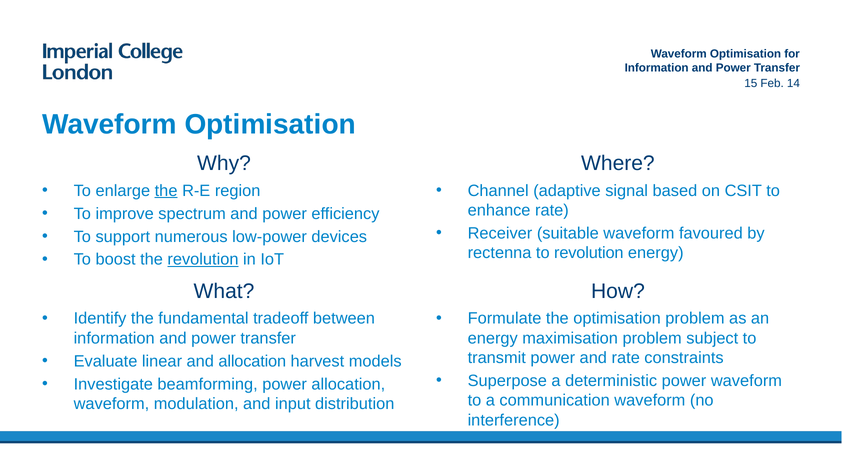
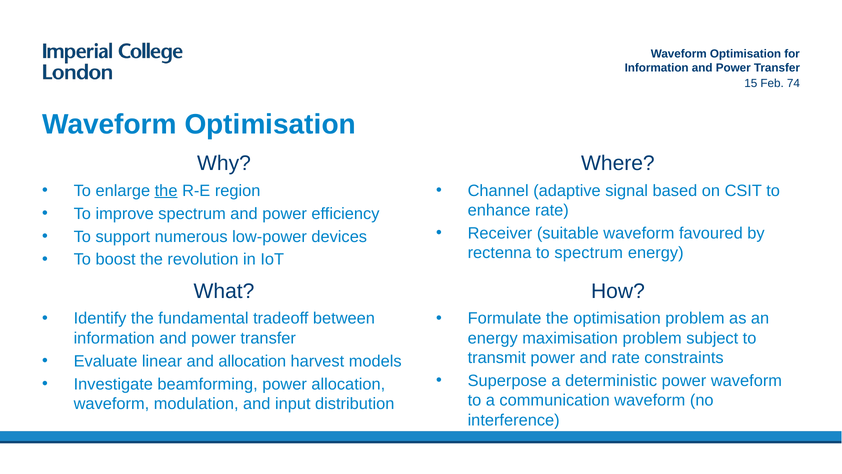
14: 14 -> 74 (793, 83)
to revolution: revolution -> spectrum (589, 253)
revolution underline: present -> none (203, 259)
